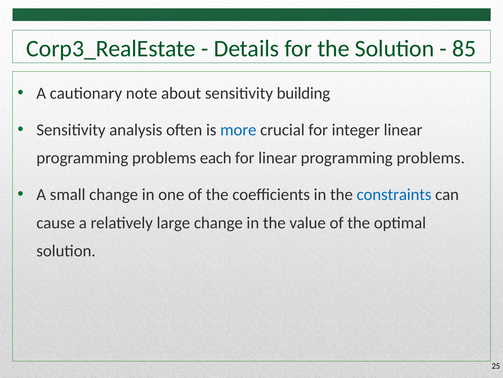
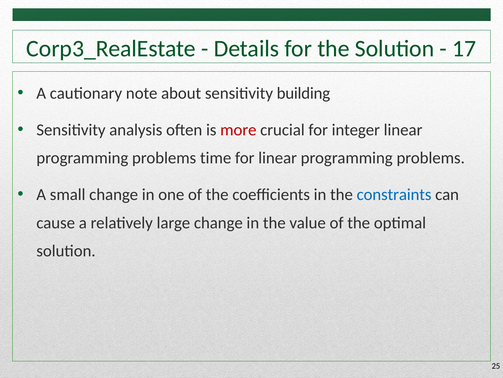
85: 85 -> 17 (464, 48)
more colour: blue -> red (238, 130)
each: each -> time (216, 158)
